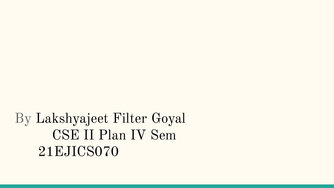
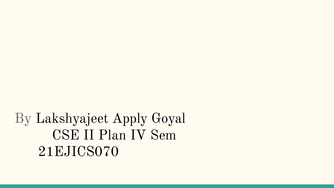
Filter: Filter -> Apply (130, 118)
